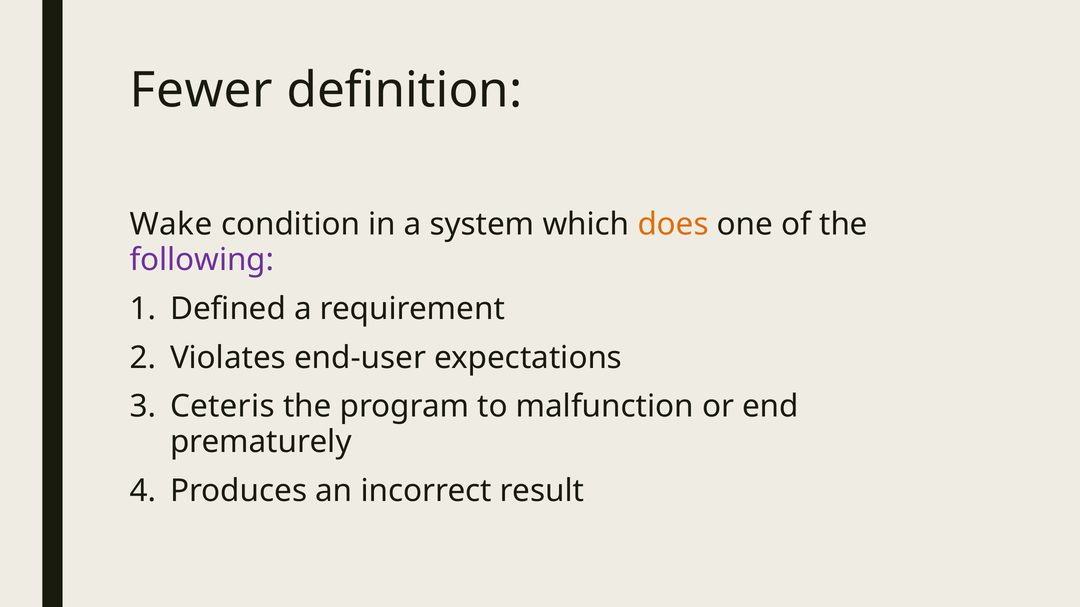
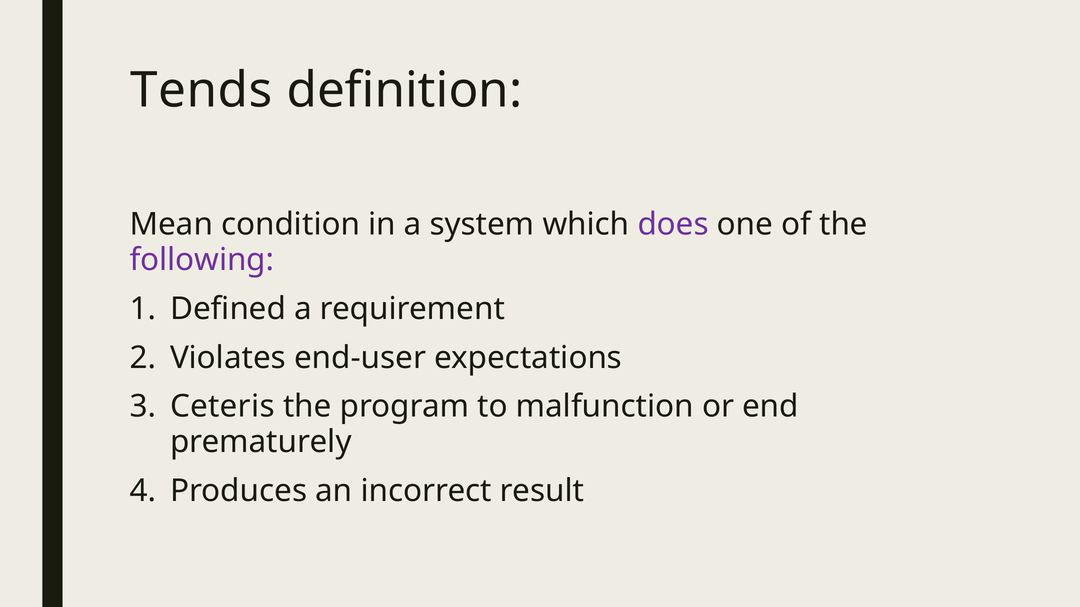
Fewer: Fewer -> Tends (201, 91)
Wake: Wake -> Mean (171, 225)
does colour: orange -> purple (673, 225)
